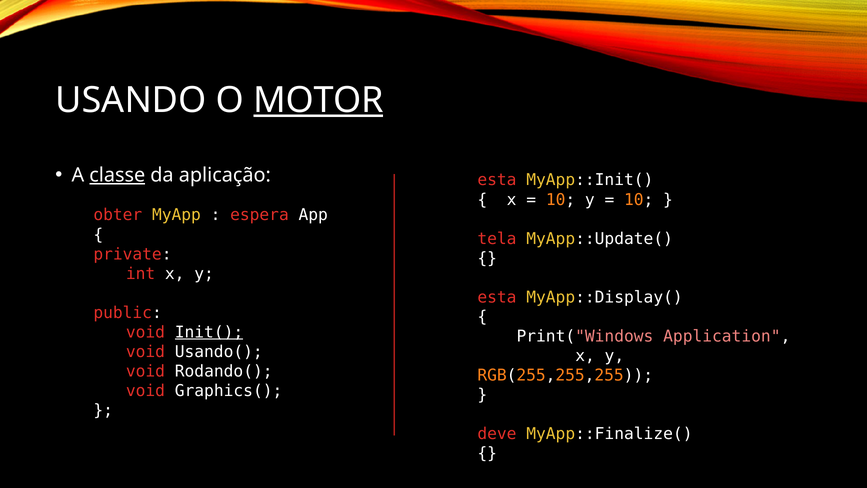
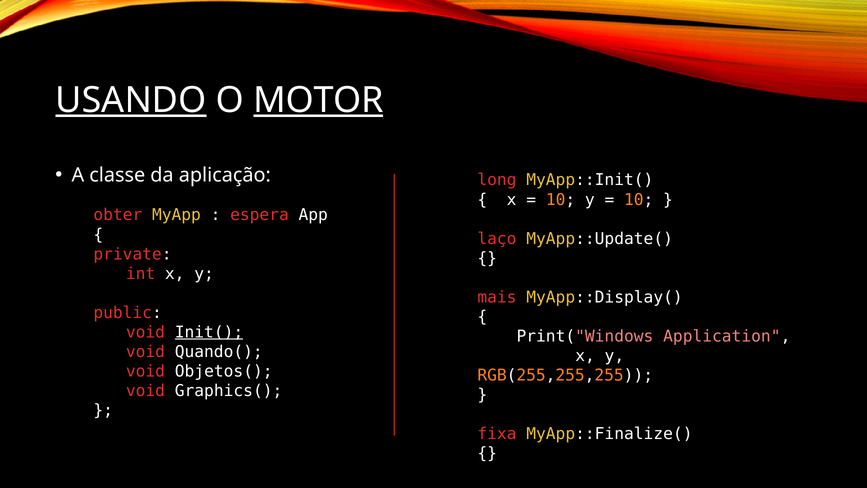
USANDO underline: none -> present (131, 100)
classe underline: present -> none (117, 175)
esta: esta -> long (497, 180)
tela: tela -> laço (497, 239)
esta: esta -> mais (497, 297)
Usando(: Usando( -> Quando( (219, 352)
Rodando(: Rodando( -> Objetos( (224, 371)
deve: deve -> fixa (497, 434)
